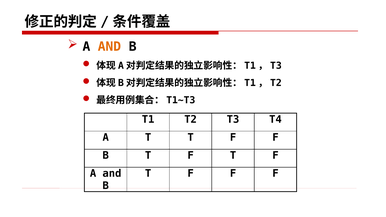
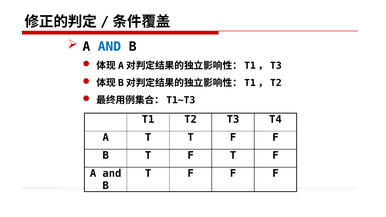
AND colour: orange -> blue (110, 47)
